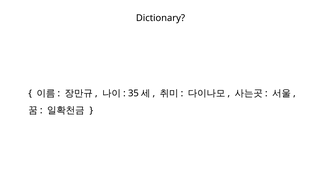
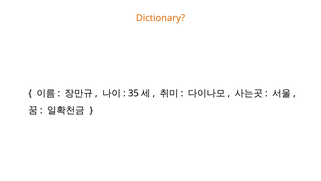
Dictionary colour: black -> orange (160, 18)
